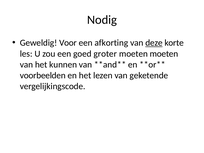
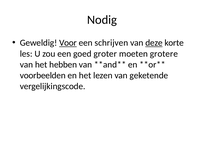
Voor underline: none -> present (68, 43)
afkorting: afkorting -> schrijven (111, 43)
moeten moeten: moeten -> grotere (164, 54)
kunnen: kunnen -> hebben (63, 65)
